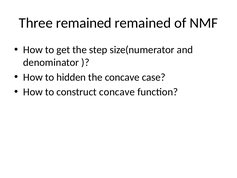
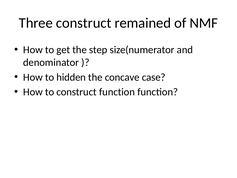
Three remained: remained -> construct (84, 23)
construct concave: concave -> function (117, 92)
